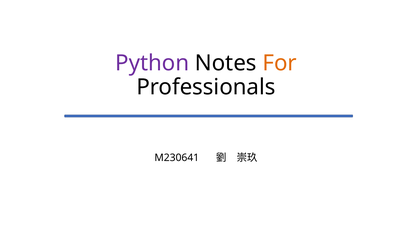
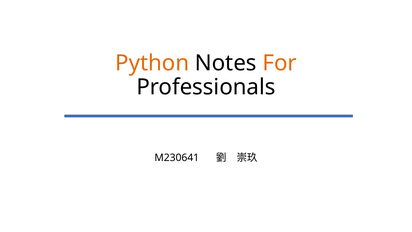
Python colour: purple -> orange (152, 63)
